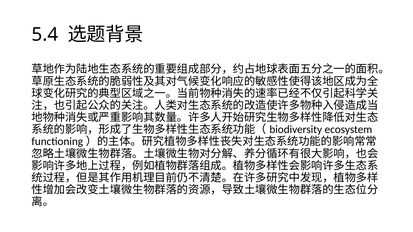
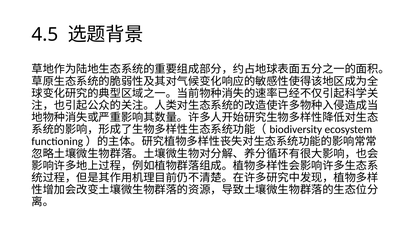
5.4: 5.4 -> 4.5 (45, 35)
